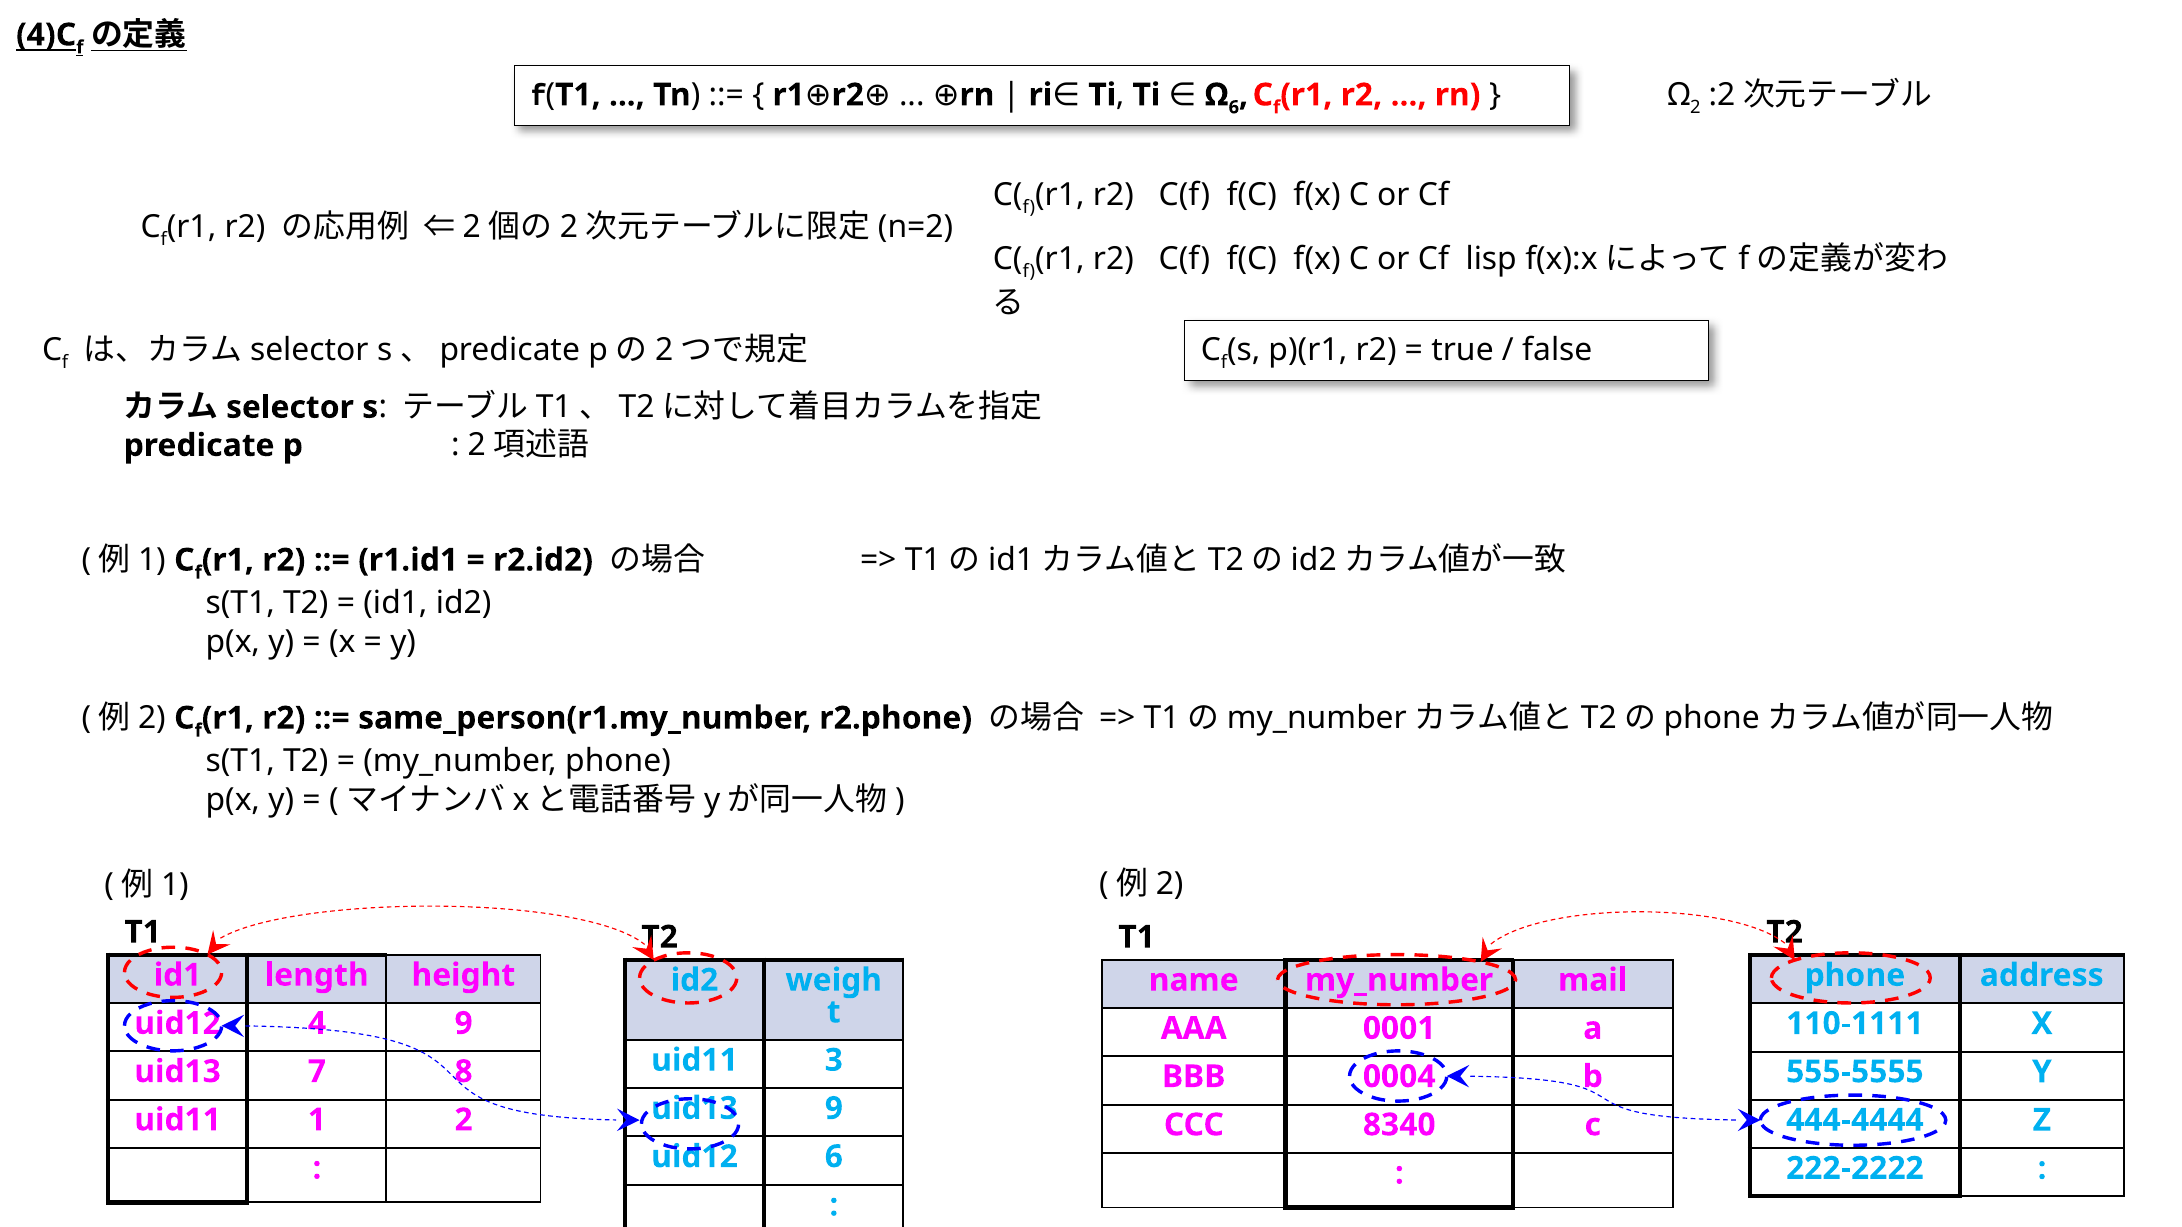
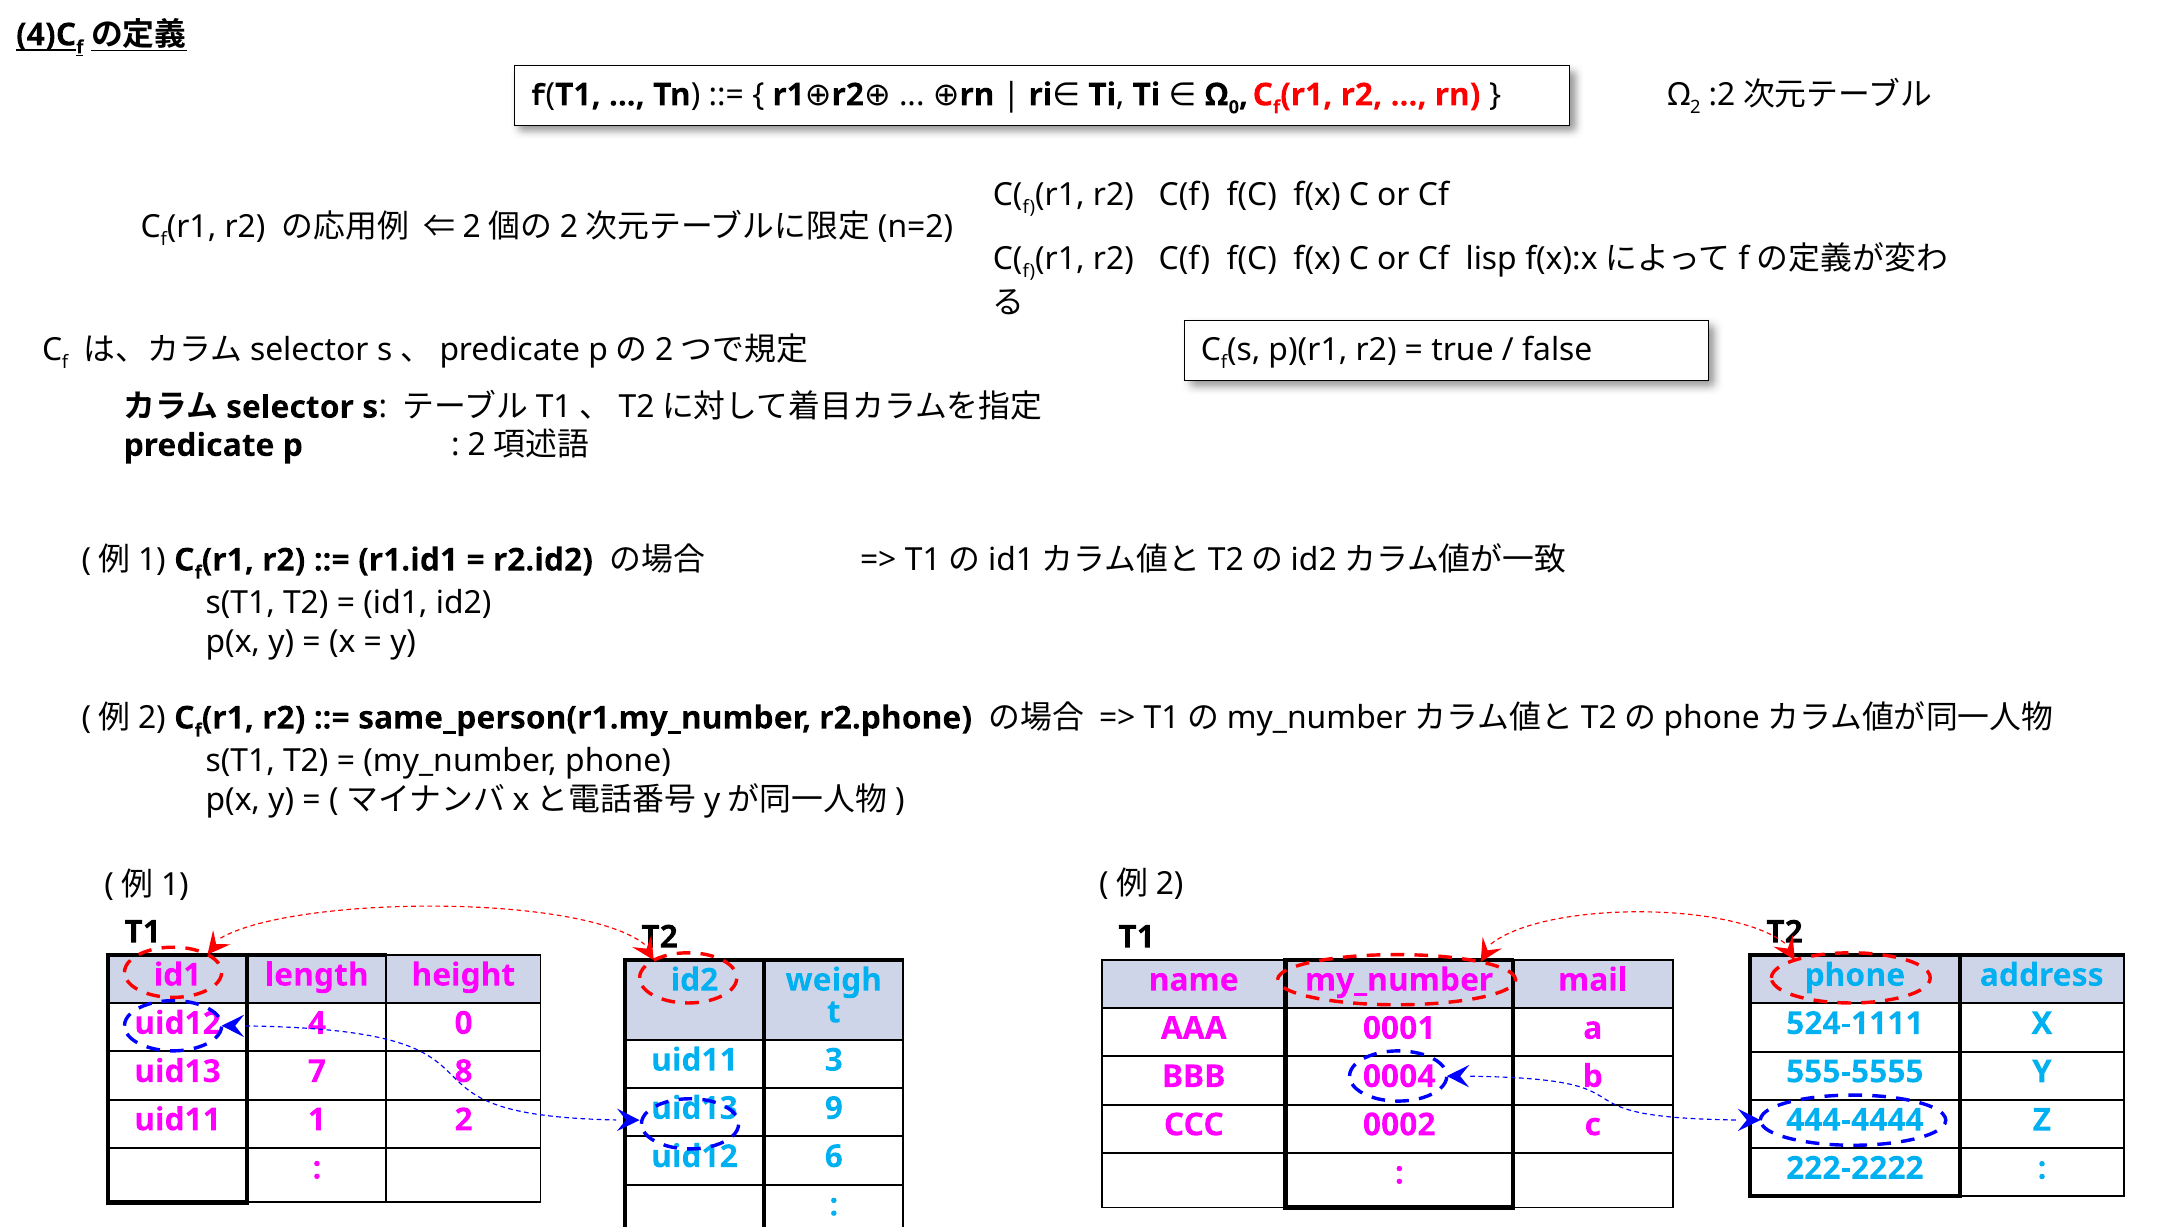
6: 6 -> 0 (1234, 107)
4 9: 9 -> 0 (464, 1024)
110-1111: 110-1111 -> 524-1111 (1855, 1024)
8340: 8340 -> 0002 (1399, 1125)
